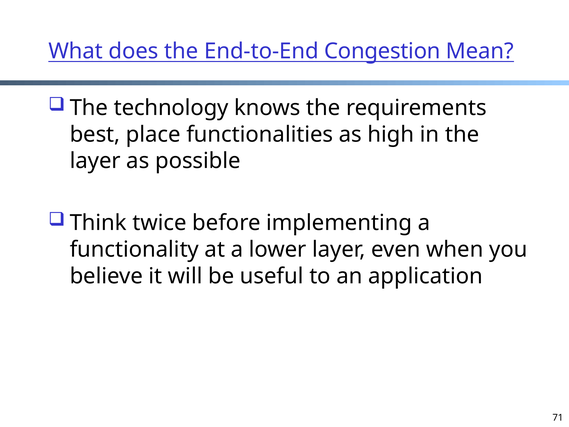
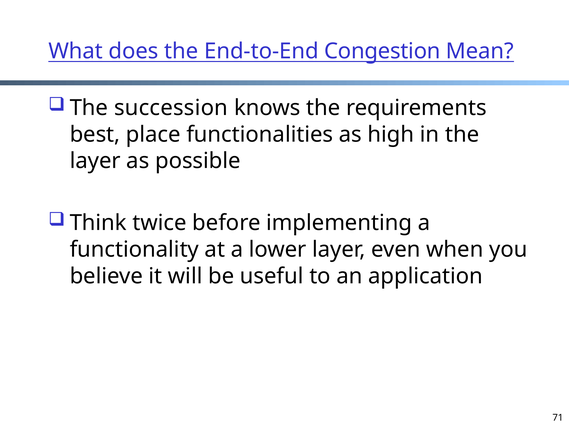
technology: technology -> succession (171, 108)
